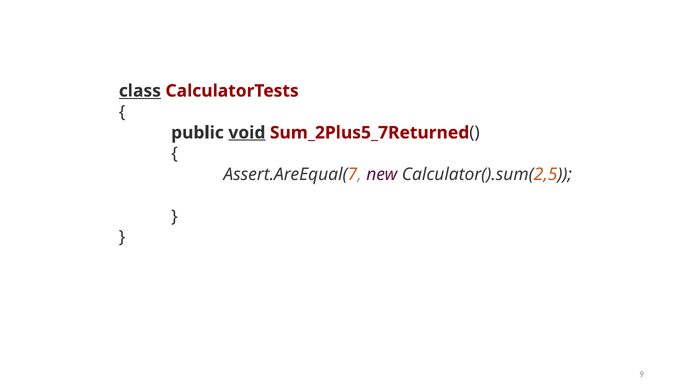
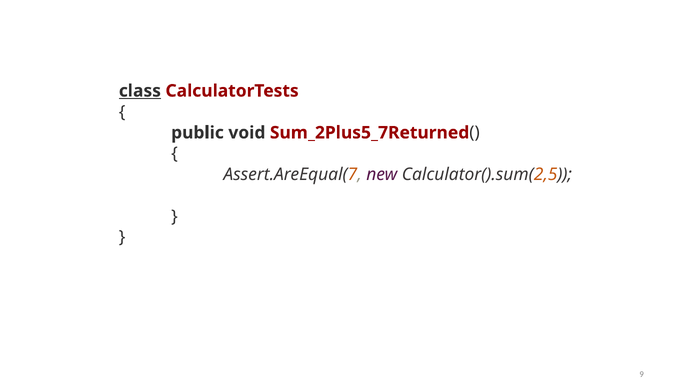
void underline: present -> none (247, 133)
